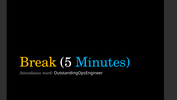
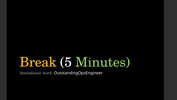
Minutes colour: light blue -> light green (103, 62)
